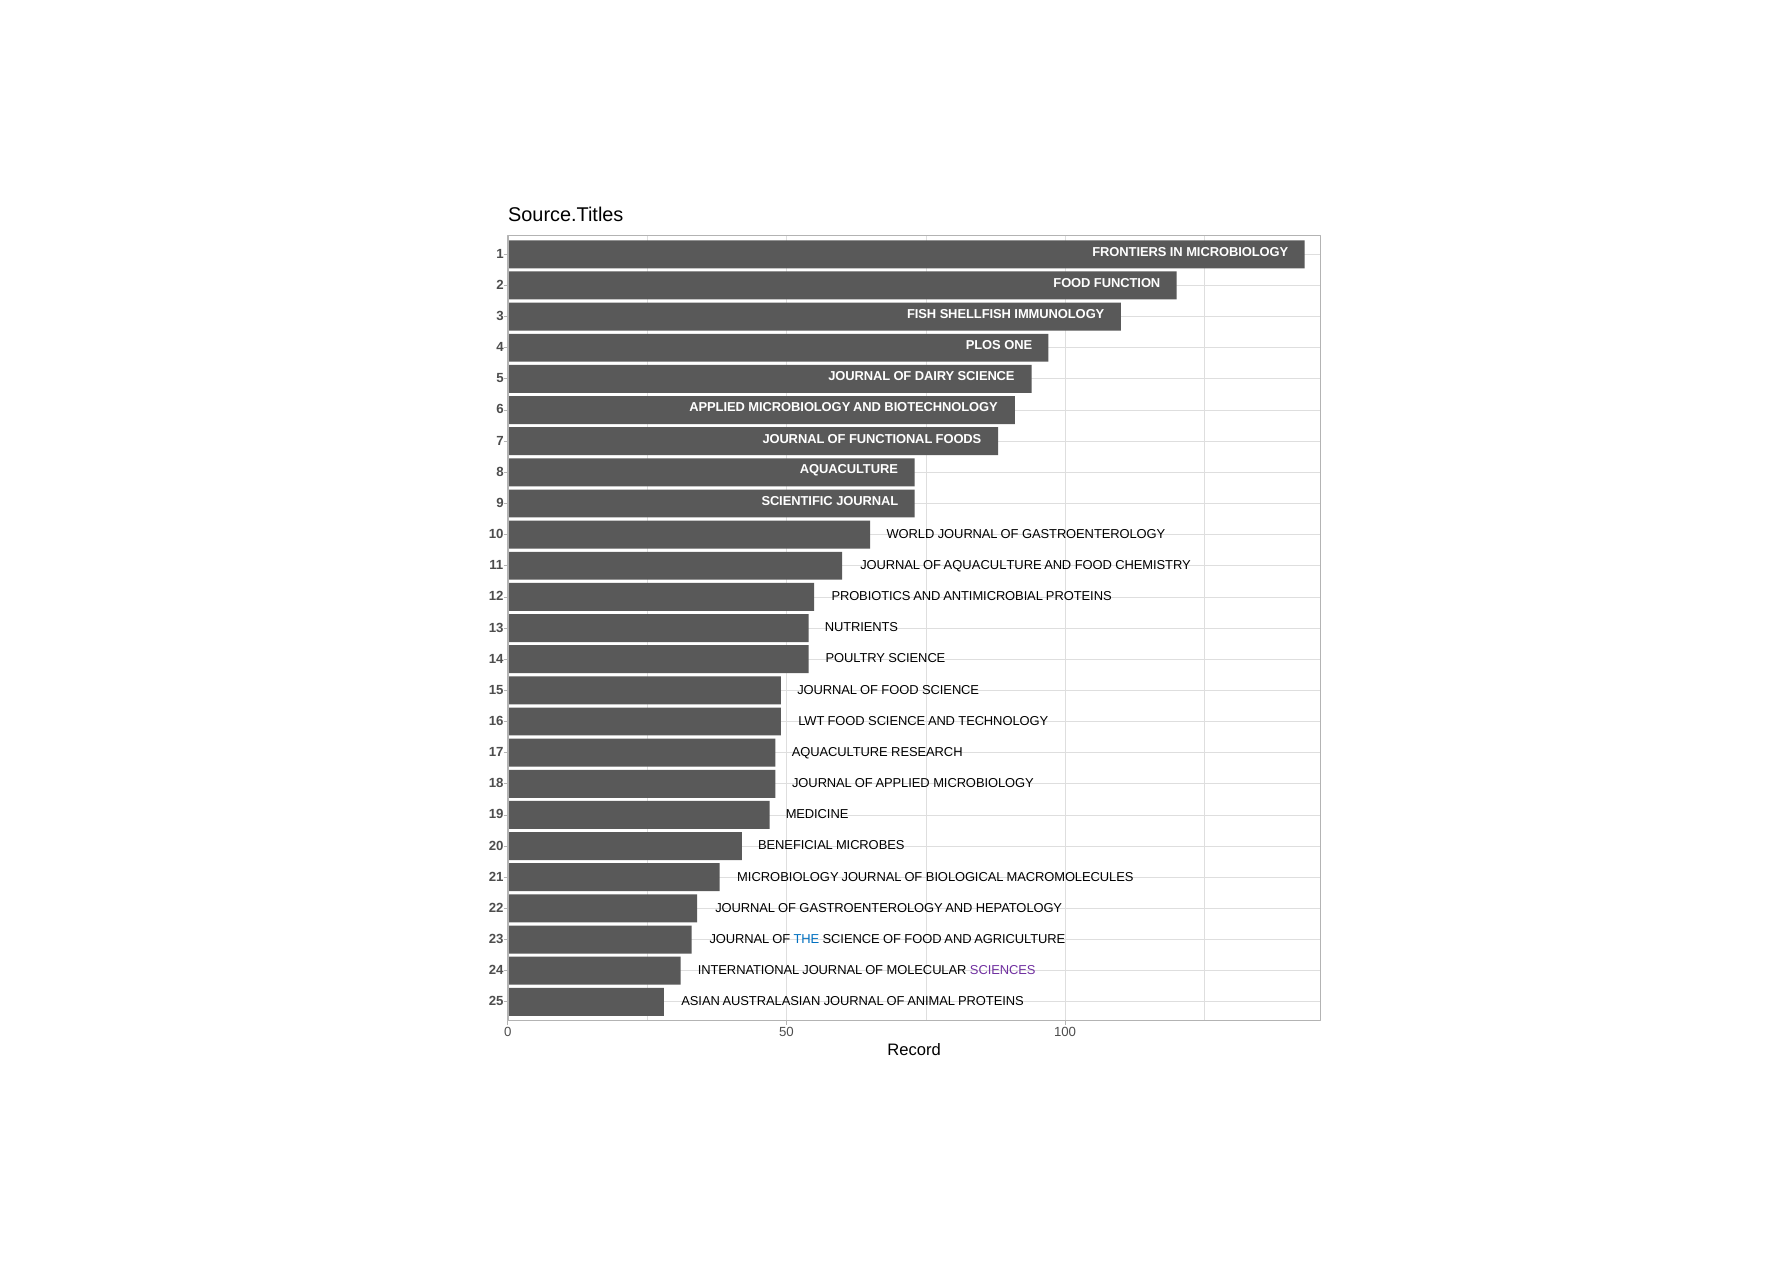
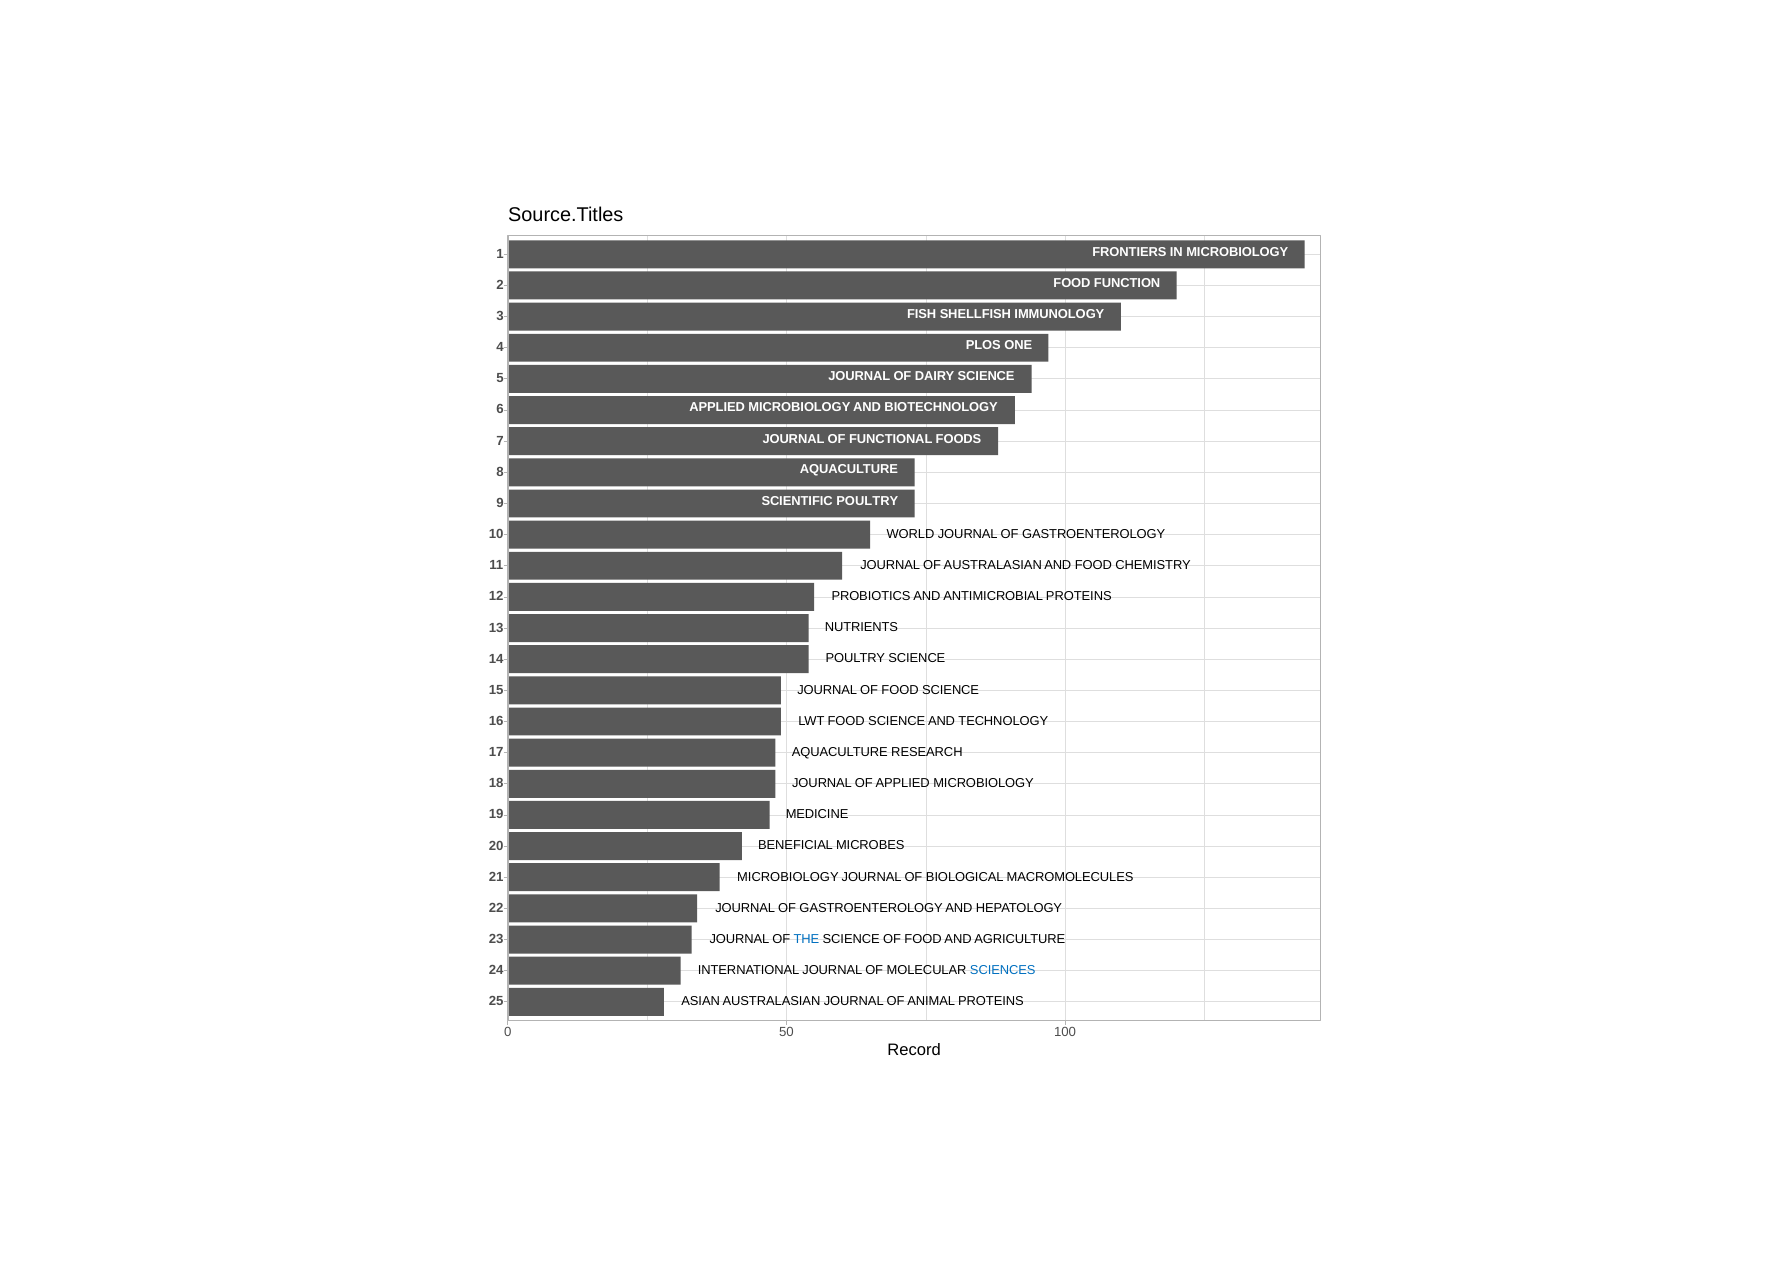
SCIENTIFIC JOURNAL: JOURNAL -> POULTRY (867, 501)
OF AQUACULTURE: AQUACULTURE -> AUSTRALASIAN (993, 565)
SCIENCES colour: purple -> blue (1003, 970)
